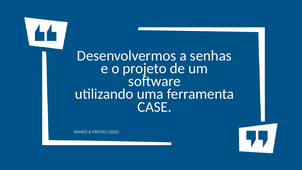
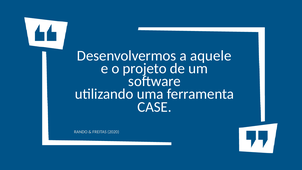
senhas: senhas -> aquele (211, 56)
